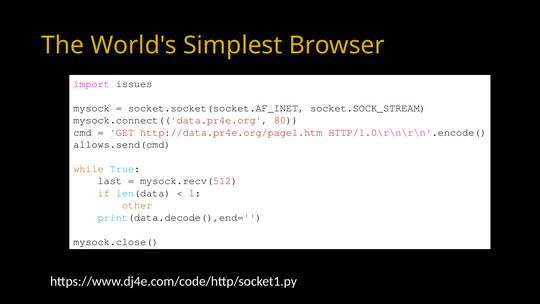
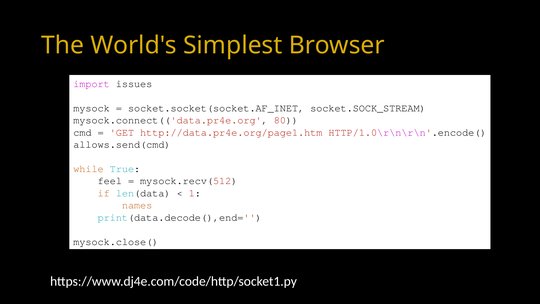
last: last -> feel (110, 181)
other: other -> names (137, 205)
